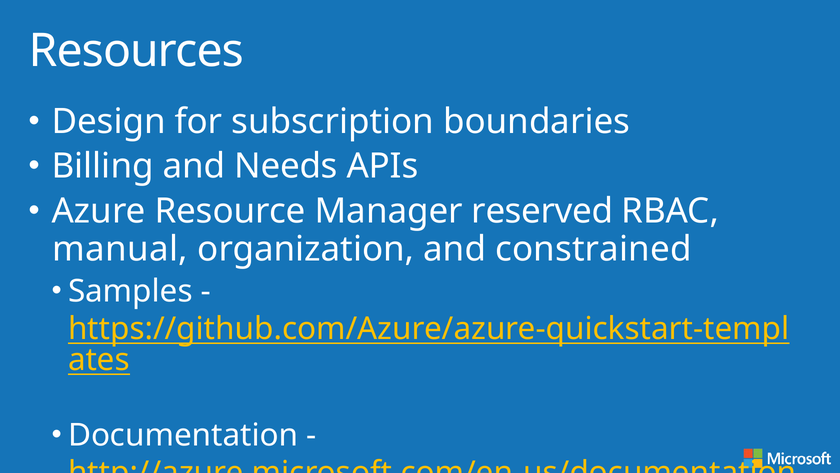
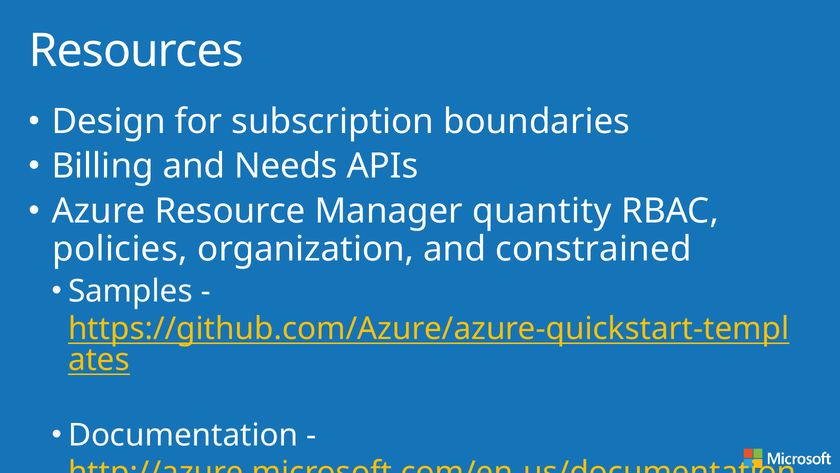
reserved: reserved -> quantity (542, 211)
manual: manual -> policies (120, 249)
